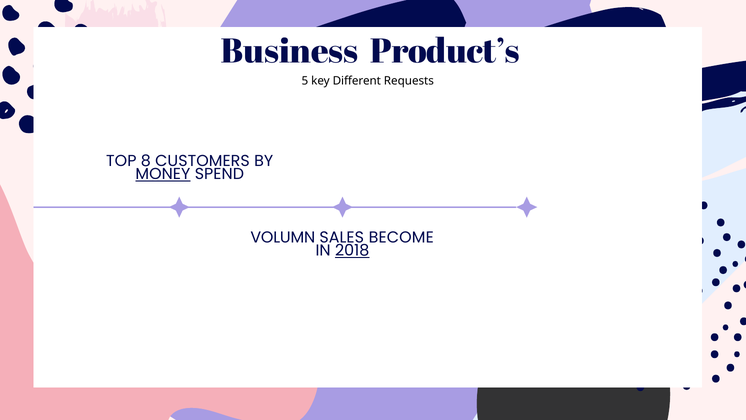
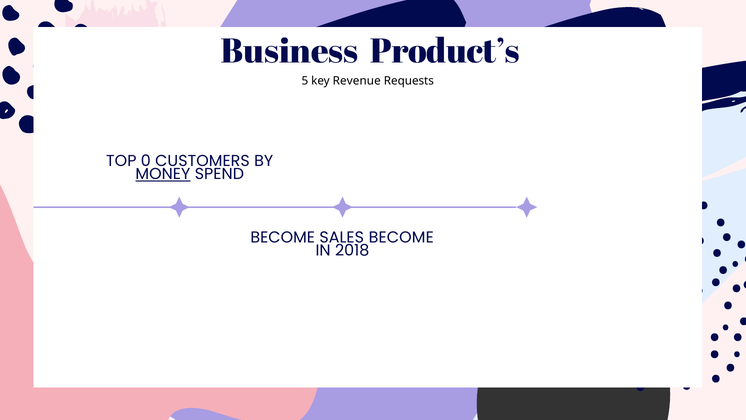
Different: Different -> Revenue (357, 81)
8: 8 -> 0 (146, 161)
VOLUMN: VOLUMN -> BECOME (283, 237)
2018 underline: present -> none (352, 250)
